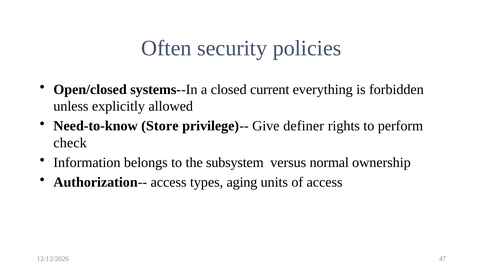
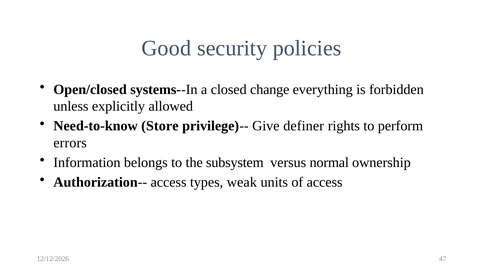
Often: Often -> Good (166, 48)
current: current -> change (270, 90)
check: check -> errors (70, 143)
aging: aging -> weak (242, 183)
